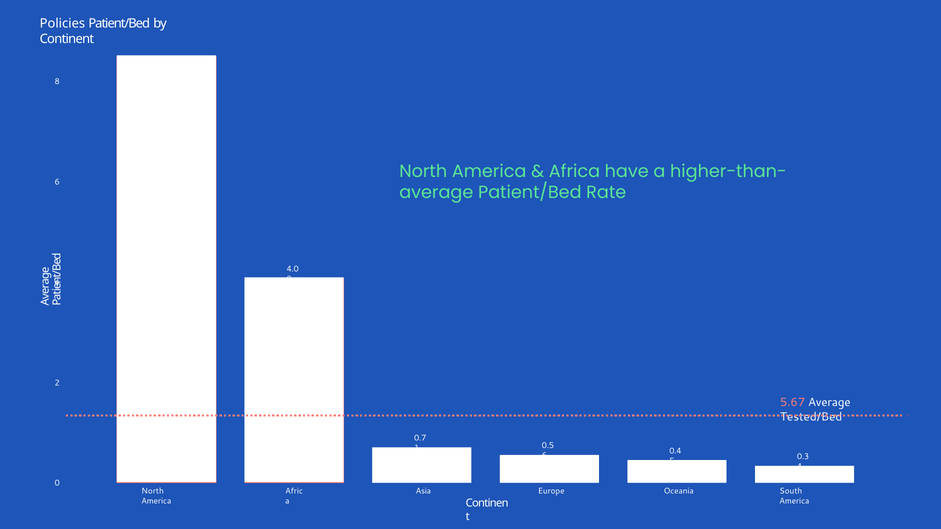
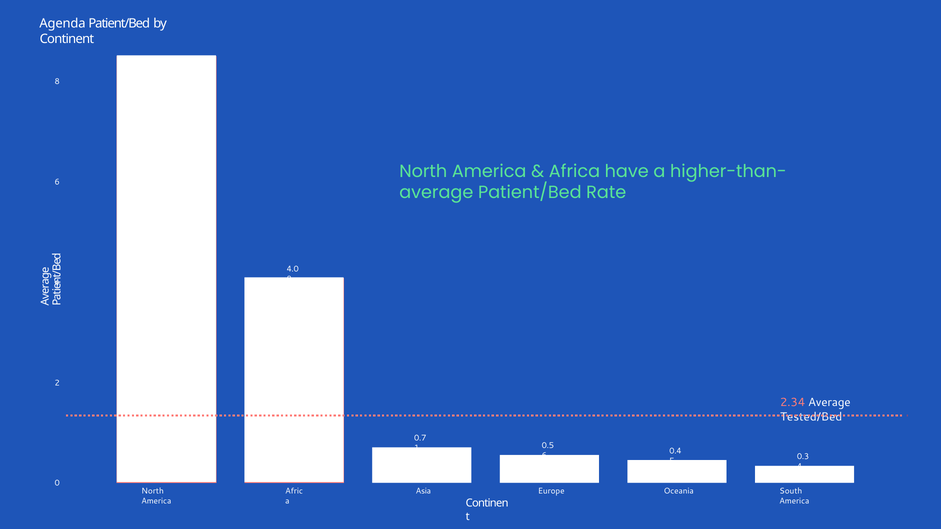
Policies: Policies -> Agenda (63, 23)
5.67: 5.67 -> 2.34 (793, 403)
